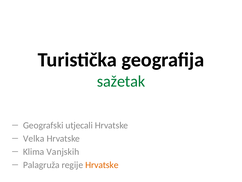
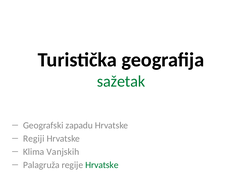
utjecali: utjecali -> zapadu (79, 125)
Velka: Velka -> Regiji (34, 138)
Hrvatske colour: orange -> green (102, 165)
